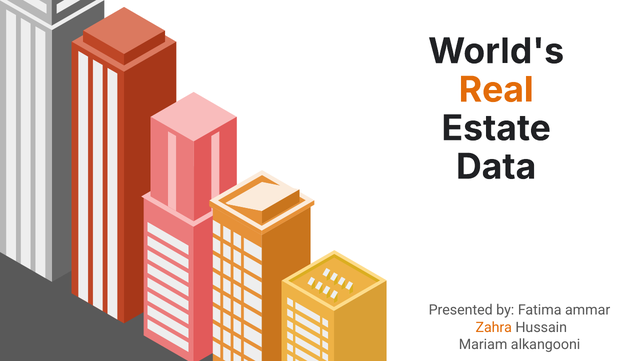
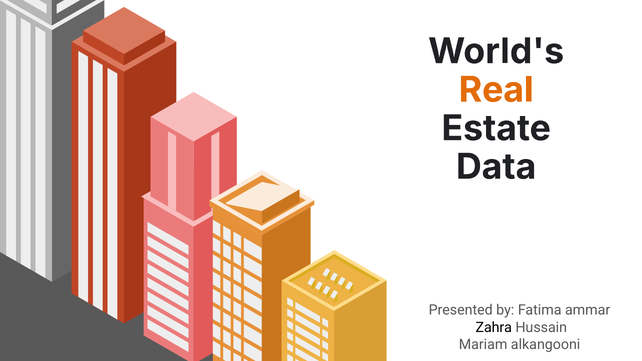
Zahra colour: orange -> black (494, 327)
